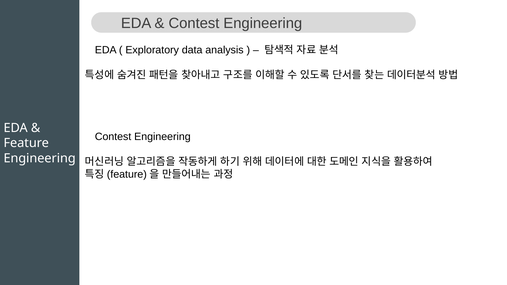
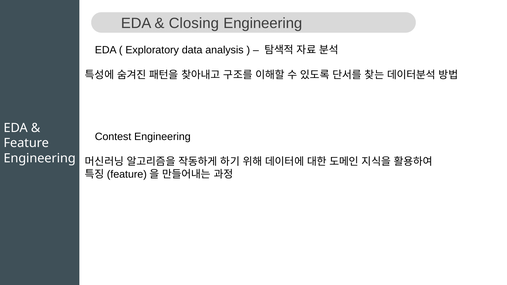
Contest: Contest -> Closing (194, 23)
